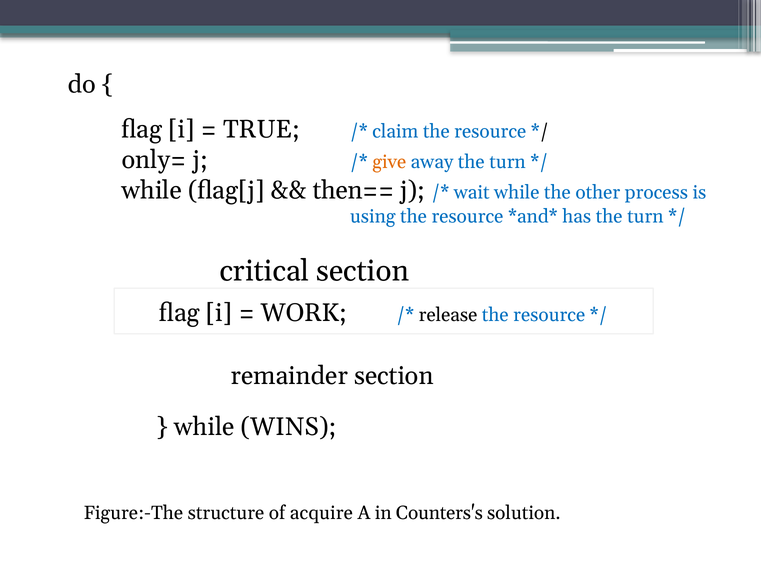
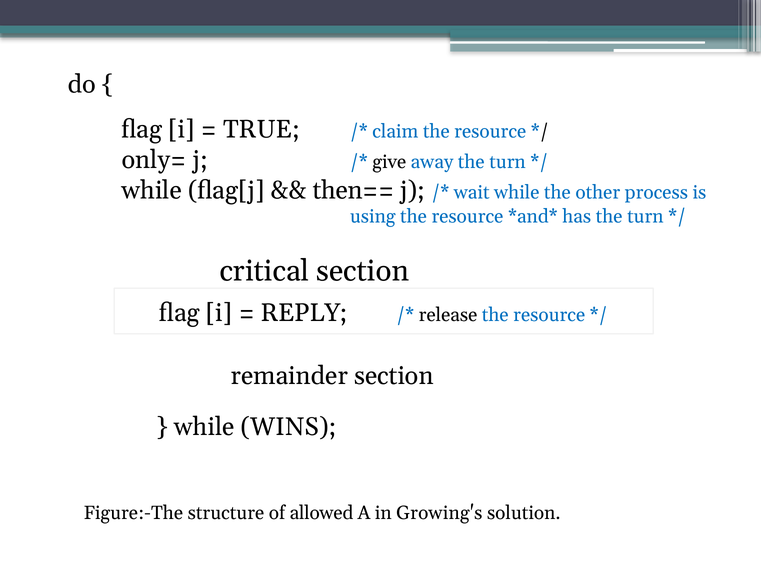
give colour: orange -> black (389, 162)
WORK: WORK -> REPLY (304, 313)
acquire: acquire -> allowed (322, 513)
Counters's: Counters's -> Growing's (439, 513)
